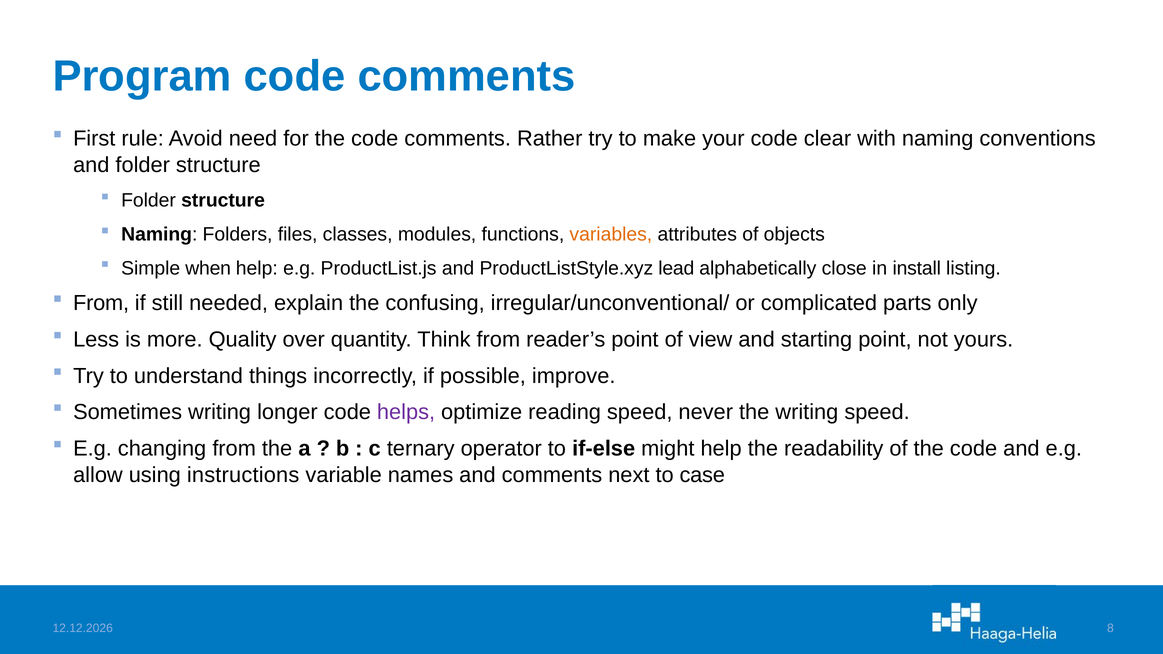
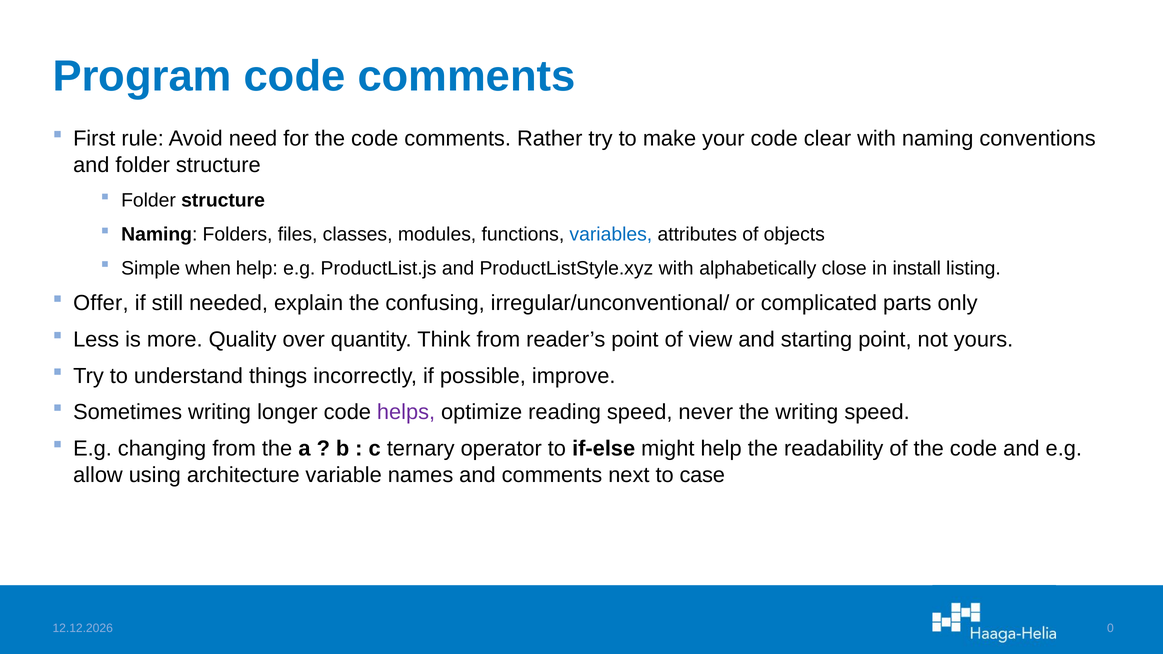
variables colour: orange -> blue (611, 234)
ProductListStyle.xyz lead: lead -> with (676, 268)
From: From -> Offer (101, 303)
instructions: instructions -> architecture (243, 475)
8: 8 -> 0 (1110, 628)
